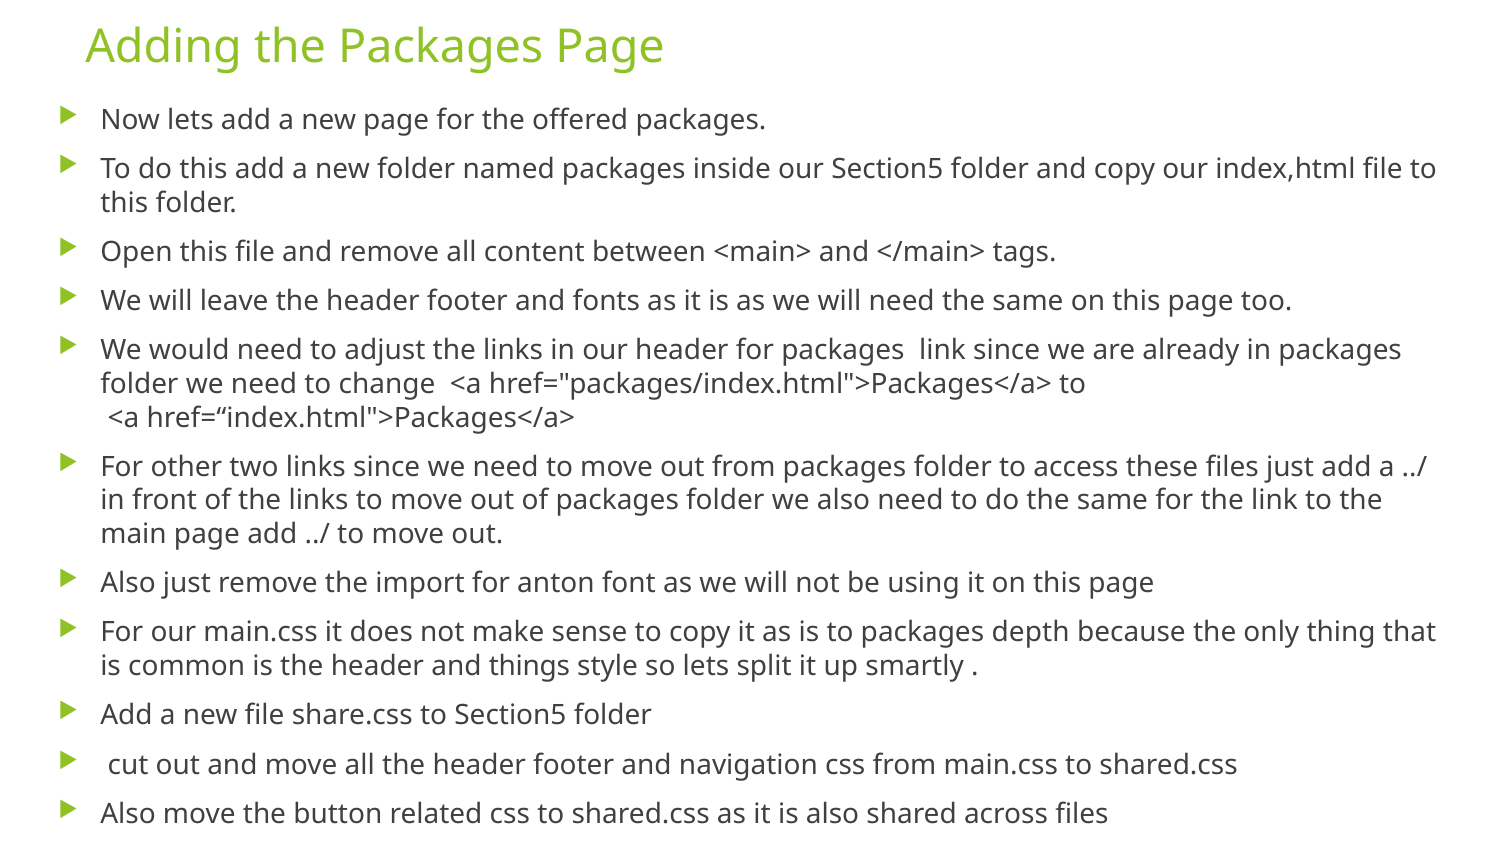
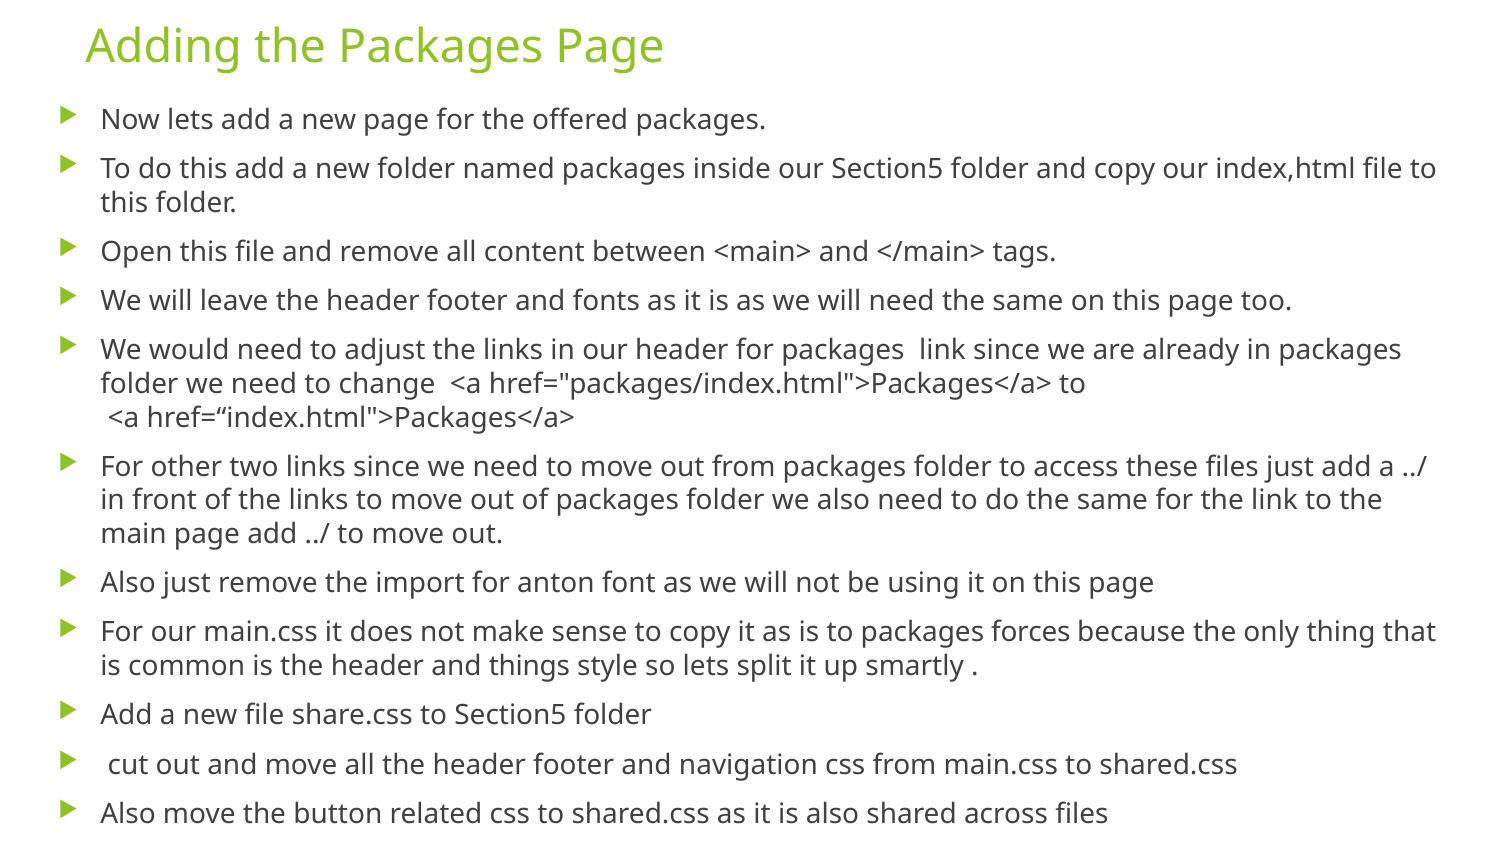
depth: depth -> forces (1031, 632)
